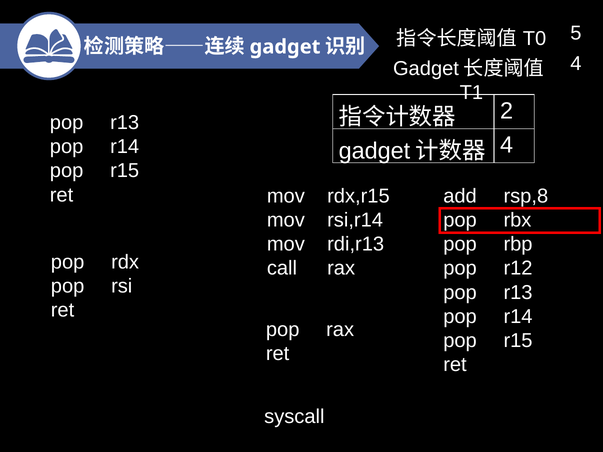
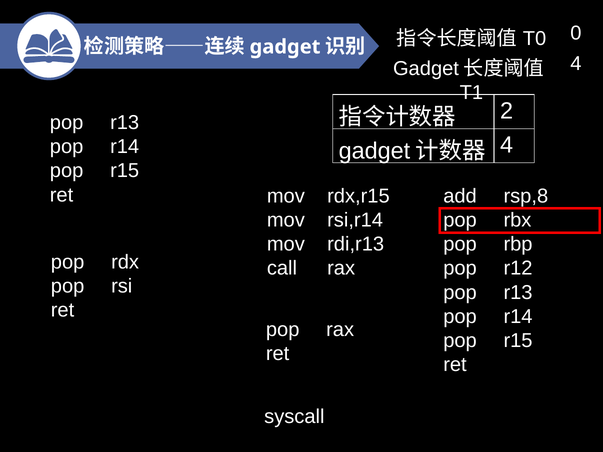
5: 5 -> 0 (576, 33)
